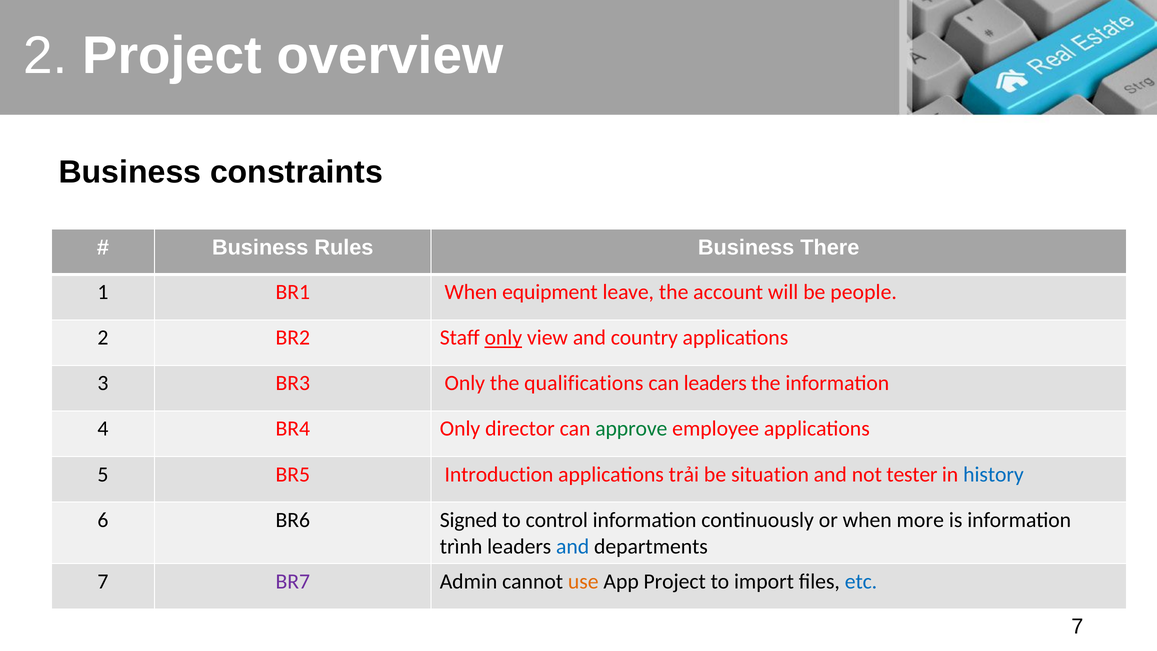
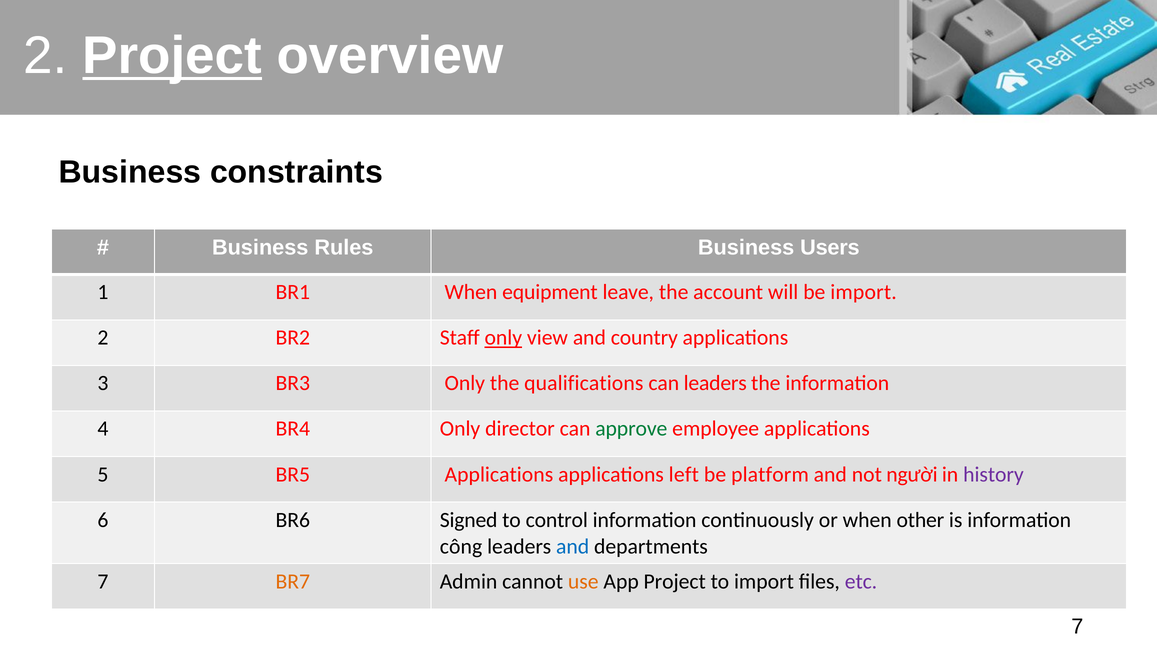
Project underline: none -> present (172, 56)
There: There -> Users (830, 247)
be people: people -> import (864, 292)
BR5 Introduction: Introduction -> Applications (499, 474)
trải: trải -> left (684, 474)
situation: situation -> platform (770, 474)
tester: tester -> người (912, 474)
history colour: blue -> purple (993, 474)
more: more -> other (920, 520)
trình: trình -> công (461, 546)
BR7 colour: purple -> orange (293, 581)
etc colour: blue -> purple (861, 581)
